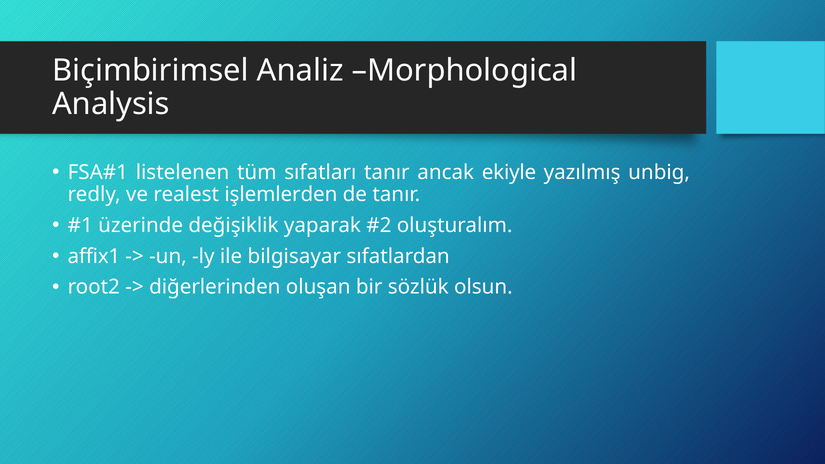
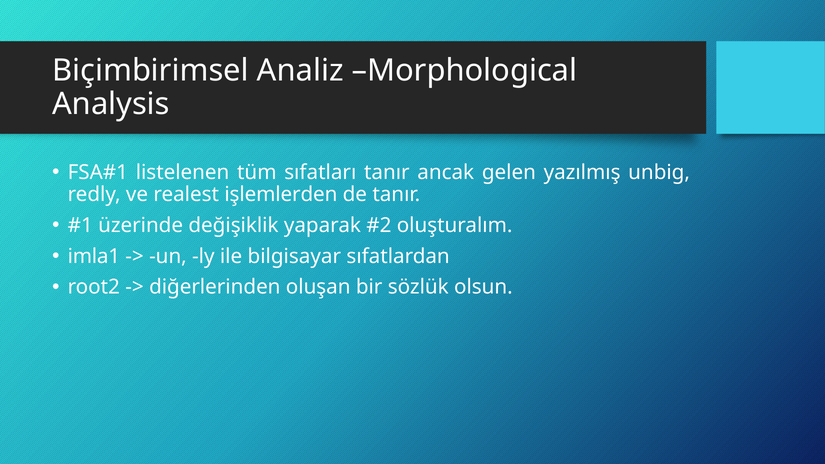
ekiyle: ekiyle -> gelen (509, 172)
affix1: affix1 -> imla1 (94, 256)
